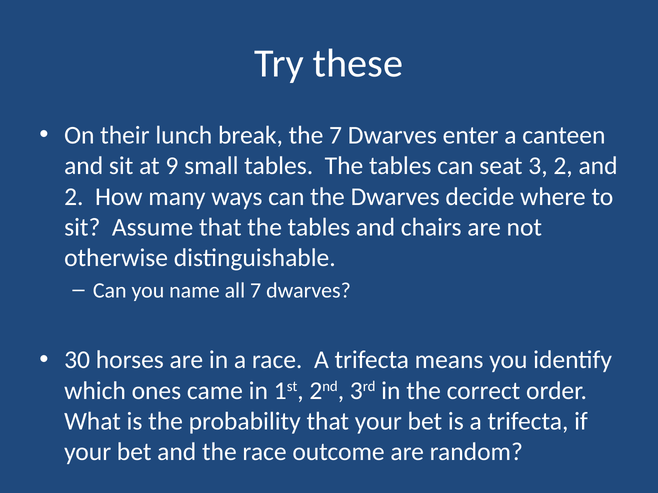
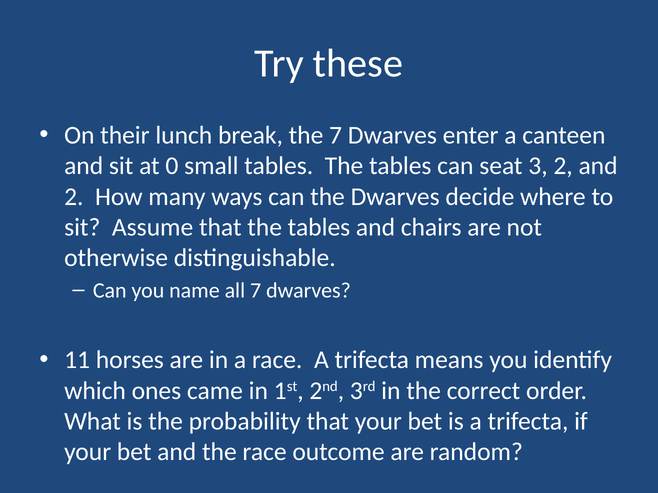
9: 9 -> 0 (172, 166)
30: 30 -> 11 (77, 360)
